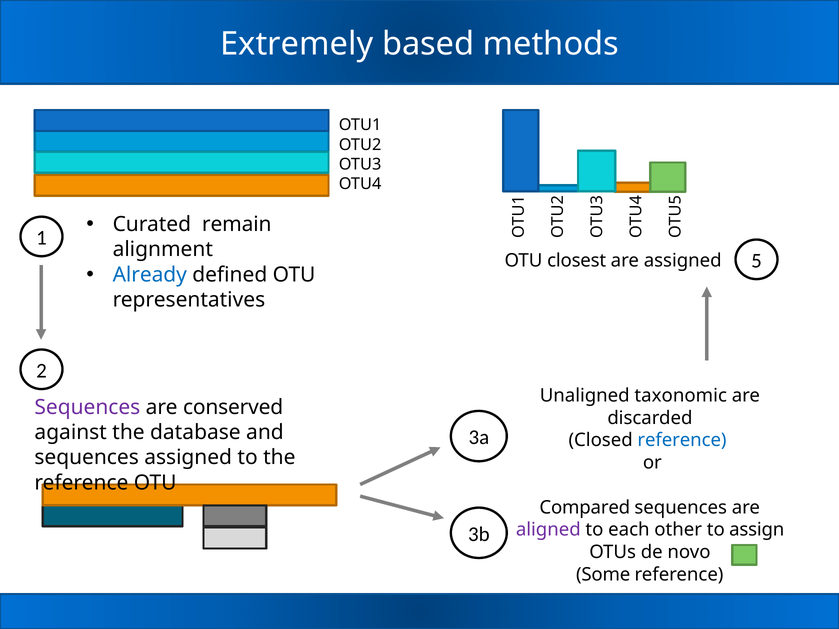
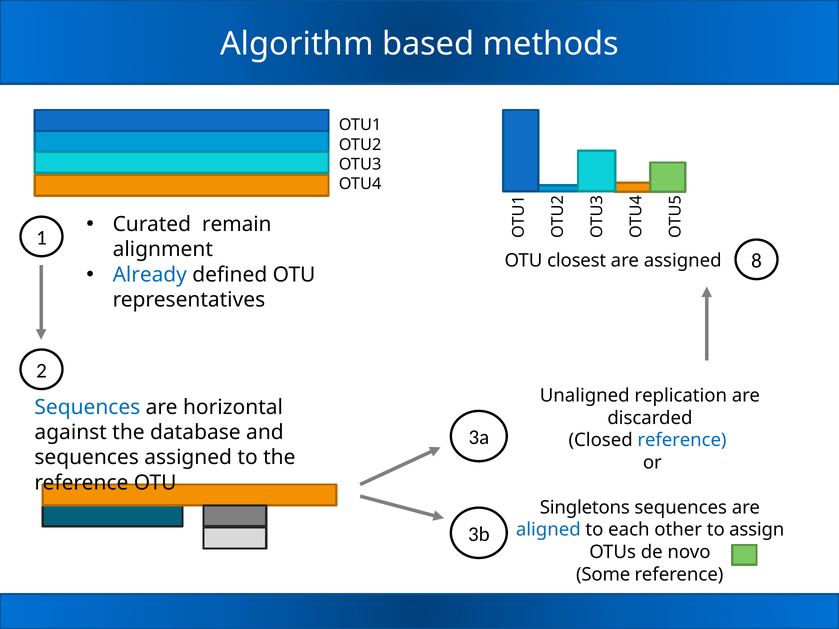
Extremely: Extremely -> Algorithm (297, 44)
assigned 5: 5 -> 8 (756, 261)
taxonomic: taxonomic -> replication (681, 396)
Sequences colour: purple -> blue (87, 407)
conserved: conserved -> horizontal (233, 407)
Compared: Compared -> Singletons (585, 508)
aligned colour: purple -> blue (548, 530)
